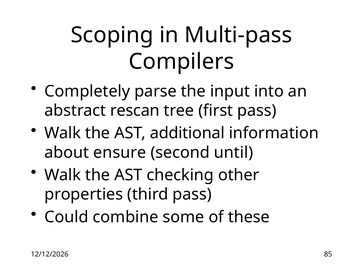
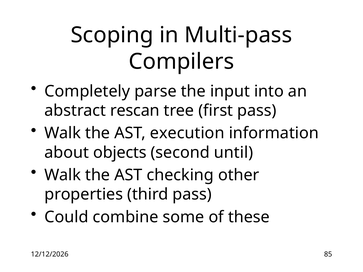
additional: additional -> execution (187, 133)
ensure: ensure -> objects (120, 153)
